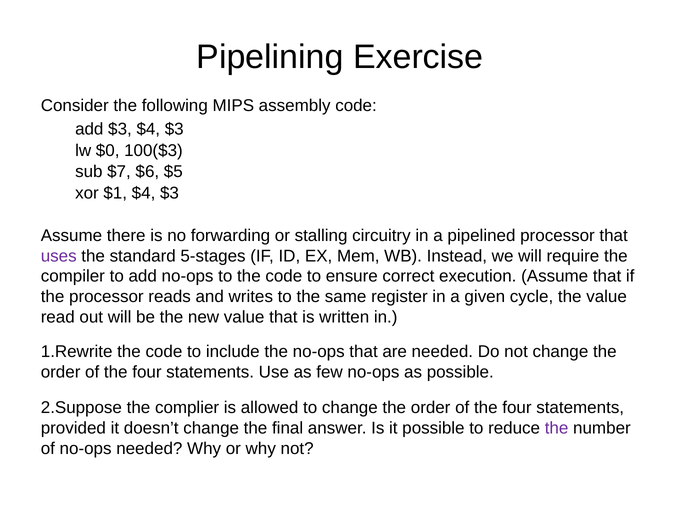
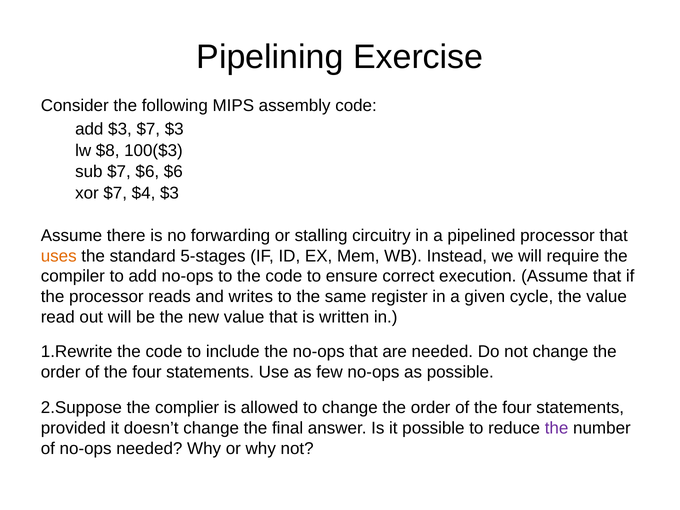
$3 $4: $4 -> $7 (148, 129)
$0: $0 -> $8 (108, 151)
$6 $5: $5 -> $6 (173, 172)
xor $1: $1 -> $7 (115, 193)
uses colour: purple -> orange (59, 256)
